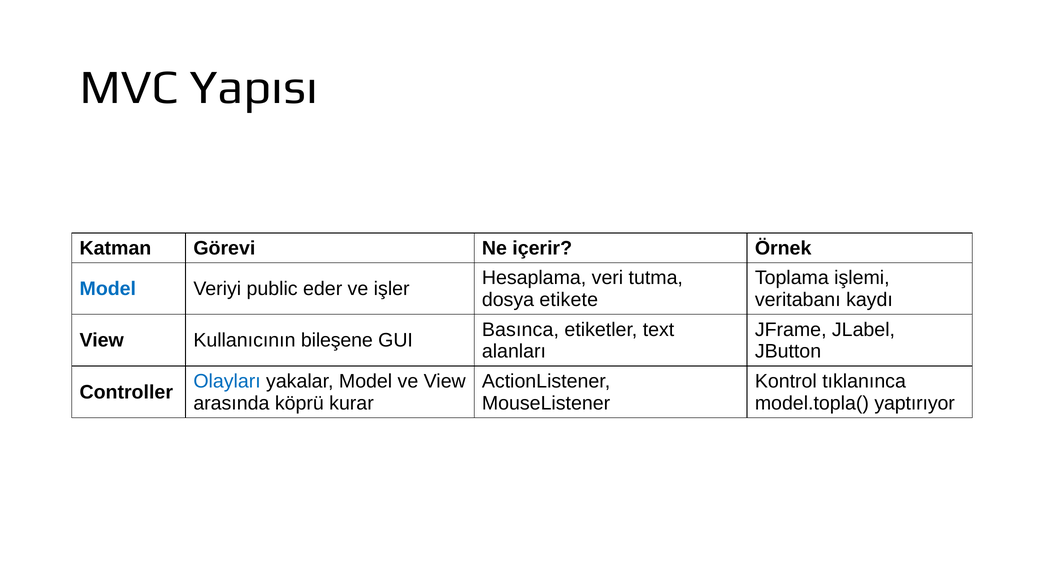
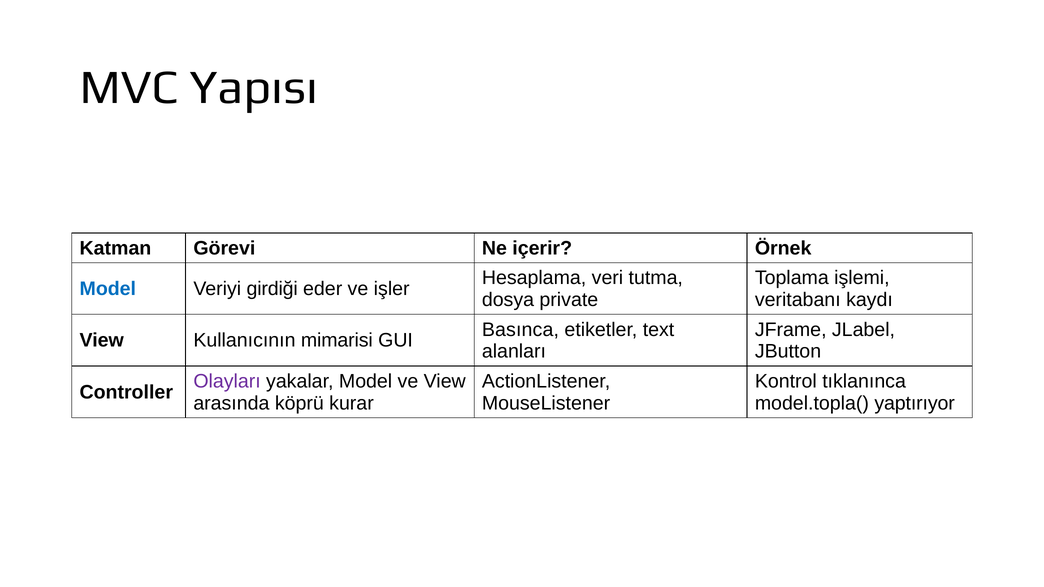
public: public -> girdiği (272, 289)
etikete: etikete -> private (569, 300)
bileşene: bileşene -> mimarisi (337, 341)
Olayları colour: blue -> purple (227, 381)
